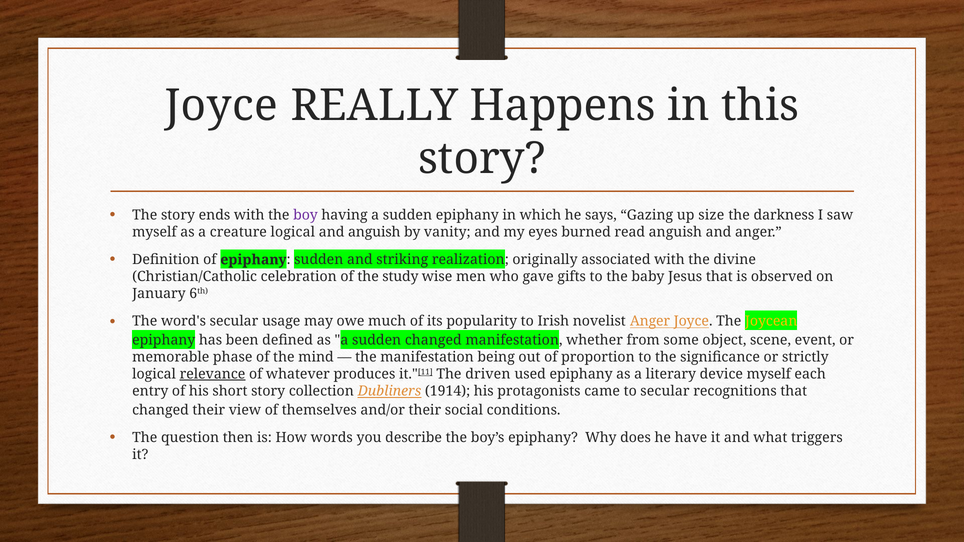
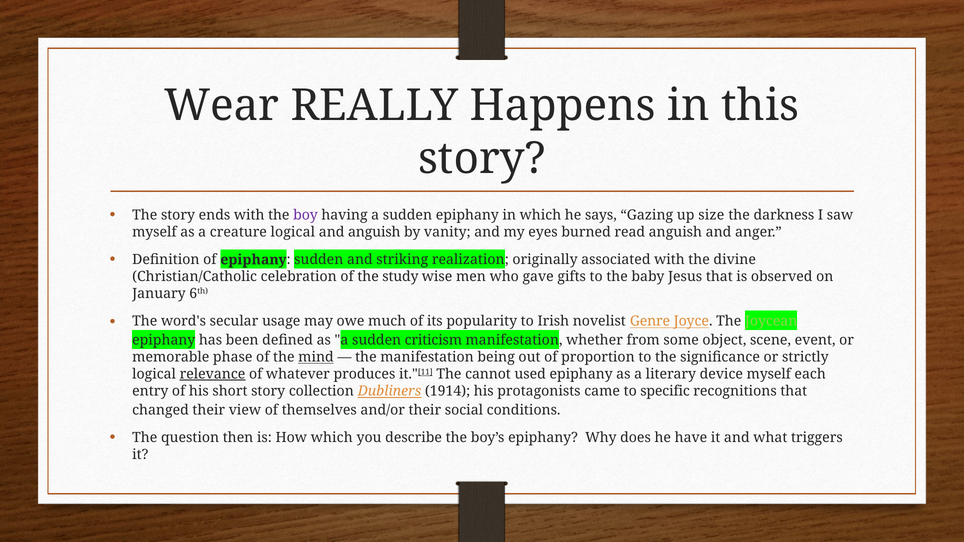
Joyce: Joyce -> Wear (222, 106)
novelist Anger: Anger -> Genre (650, 321)
Joycean colour: yellow -> light green (771, 321)
sudden changed: changed -> criticism (433, 340)
mind underline: none -> present (316, 357)
driven: driven -> cannot (488, 374)
to secular: secular -> specific (665, 391)
How words: words -> which (332, 438)
